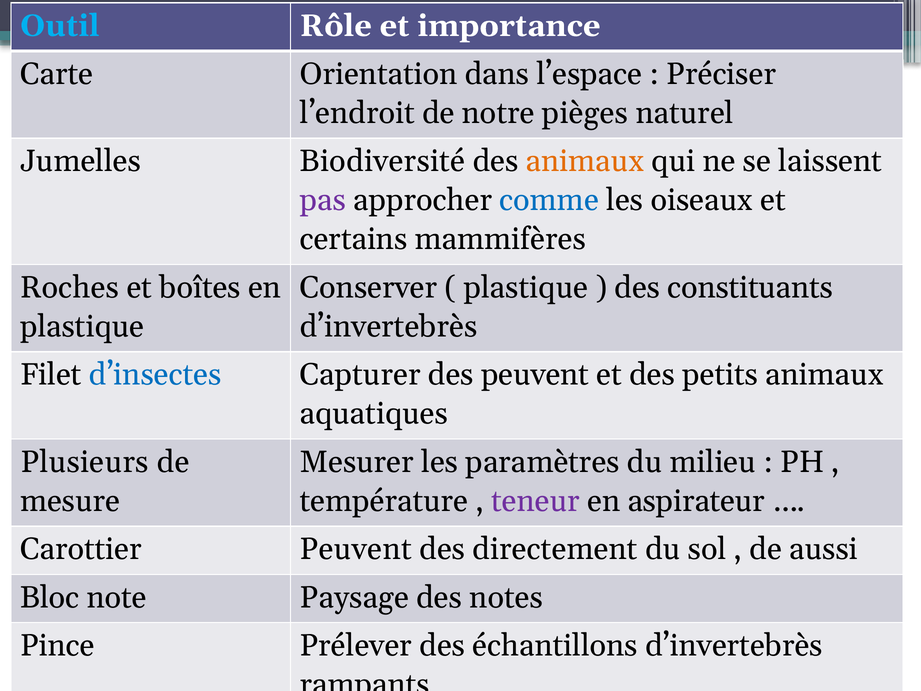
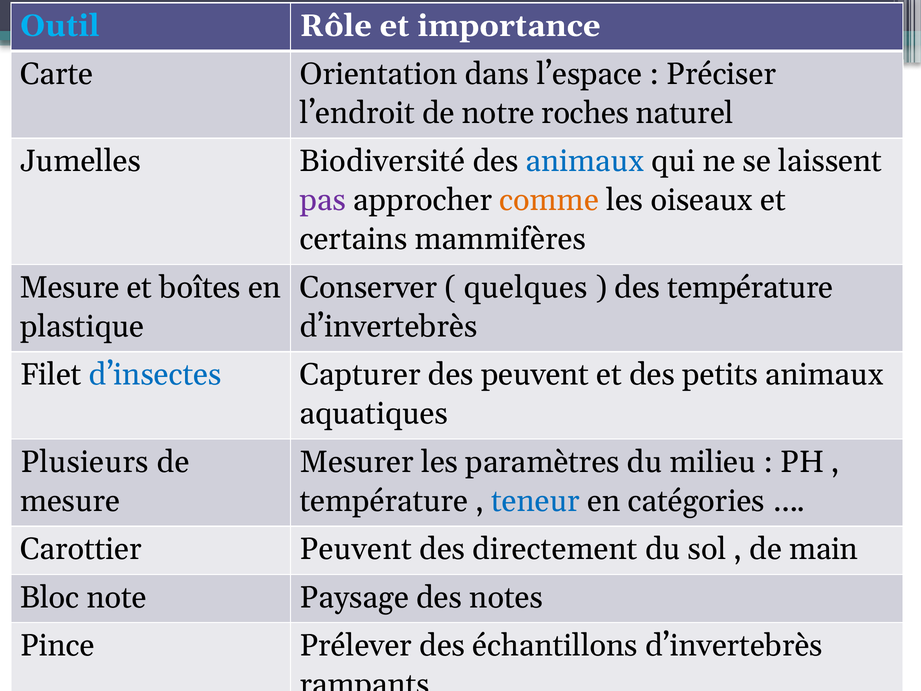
pièges: pièges -> roches (585, 113)
animaux colour: orange -> blue (585, 161)
comme colour: blue -> orange (549, 200)
Roches: Roches -> Mesure (70, 287)
plastique: plastique -> quelques (526, 287)
des constituants: constituants -> température (750, 287)
teneur colour: purple -> blue (536, 501)
aspirateur: aspirateur -> catégories (696, 501)
aussi: aussi -> main (824, 549)
